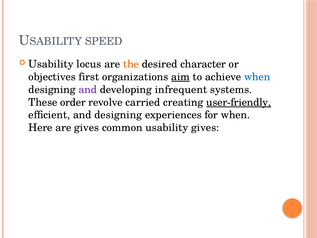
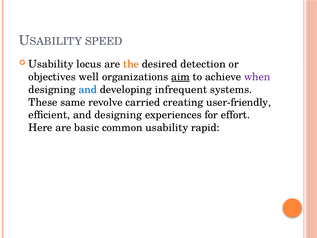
character: character -> detection (203, 64)
first: first -> well (89, 77)
when colour: blue -> purple (257, 77)
and colour: purple -> blue (88, 89)
order: order -> same (73, 102)
user-friendly underline: present -> none (239, 102)
for when: when -> effort (235, 115)
are gives: gives -> basic (87, 128)
usability gives: gives -> rapid (205, 128)
